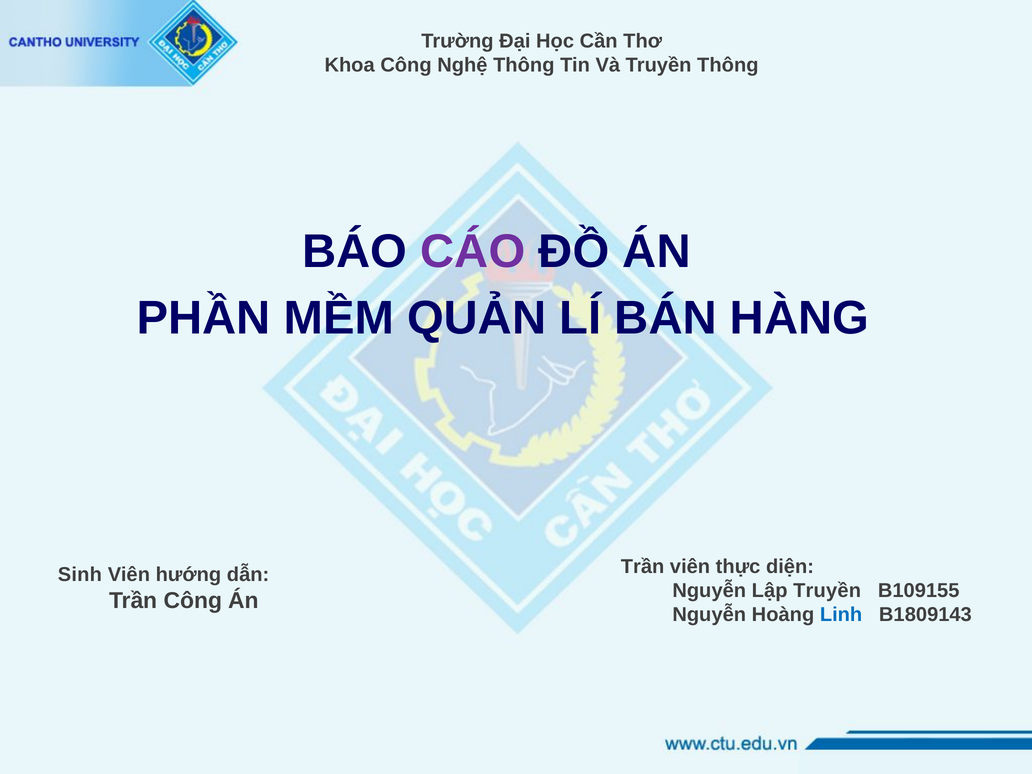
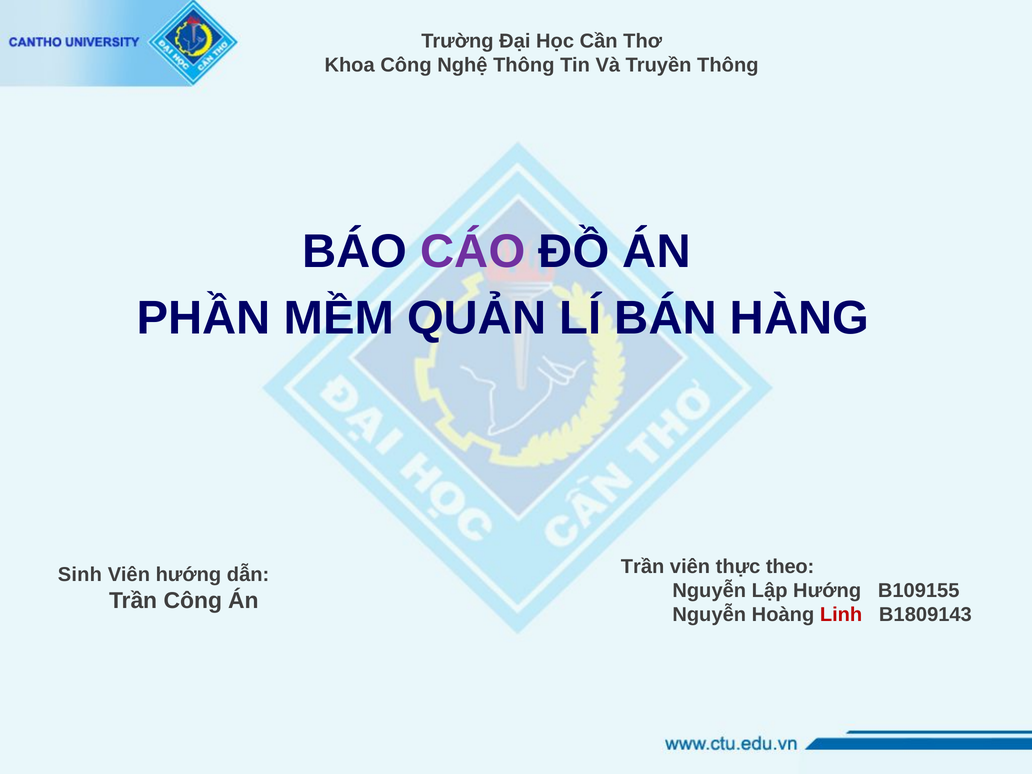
diện: diện -> theo (790, 566)
Lập Truyền: Truyền -> Hướng (827, 591)
Linh colour: blue -> red (841, 615)
